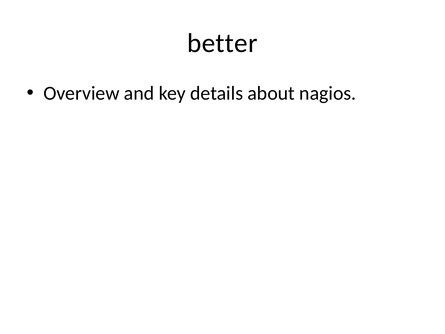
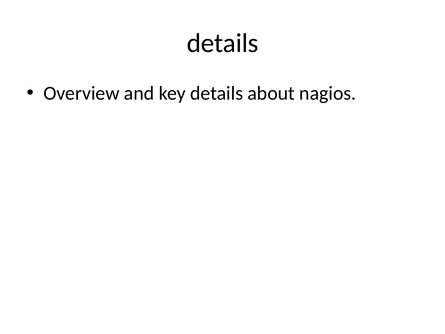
better: better -> details (223, 43)
